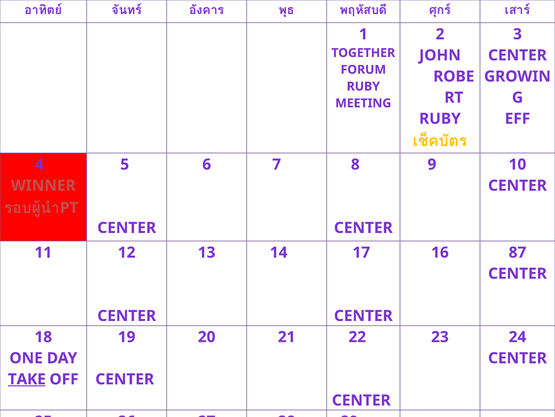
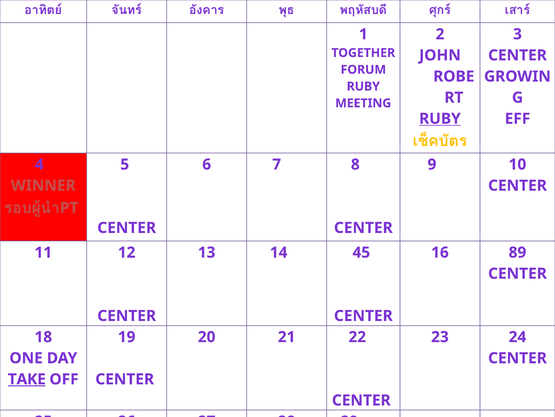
RUBY underline: none -> present (440, 118)
17: 17 -> 45 (361, 252)
87: 87 -> 89 (517, 252)
